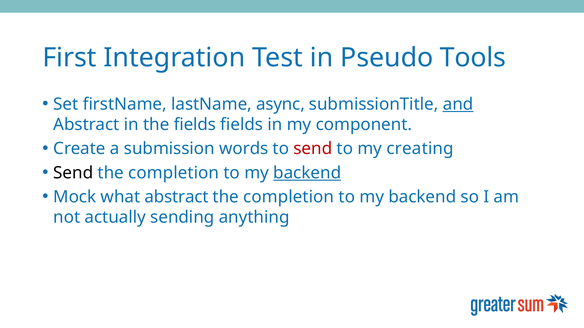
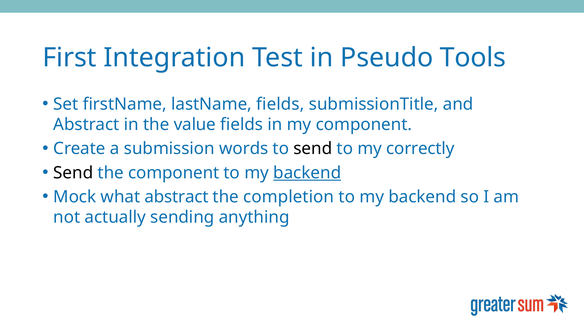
lastName async: async -> fields (280, 104)
and underline: present -> none (458, 104)
the fields: fields -> value (195, 125)
send colour: red -> black (313, 149)
creating: creating -> correctly (420, 149)
completion: completion -> component (174, 173)
